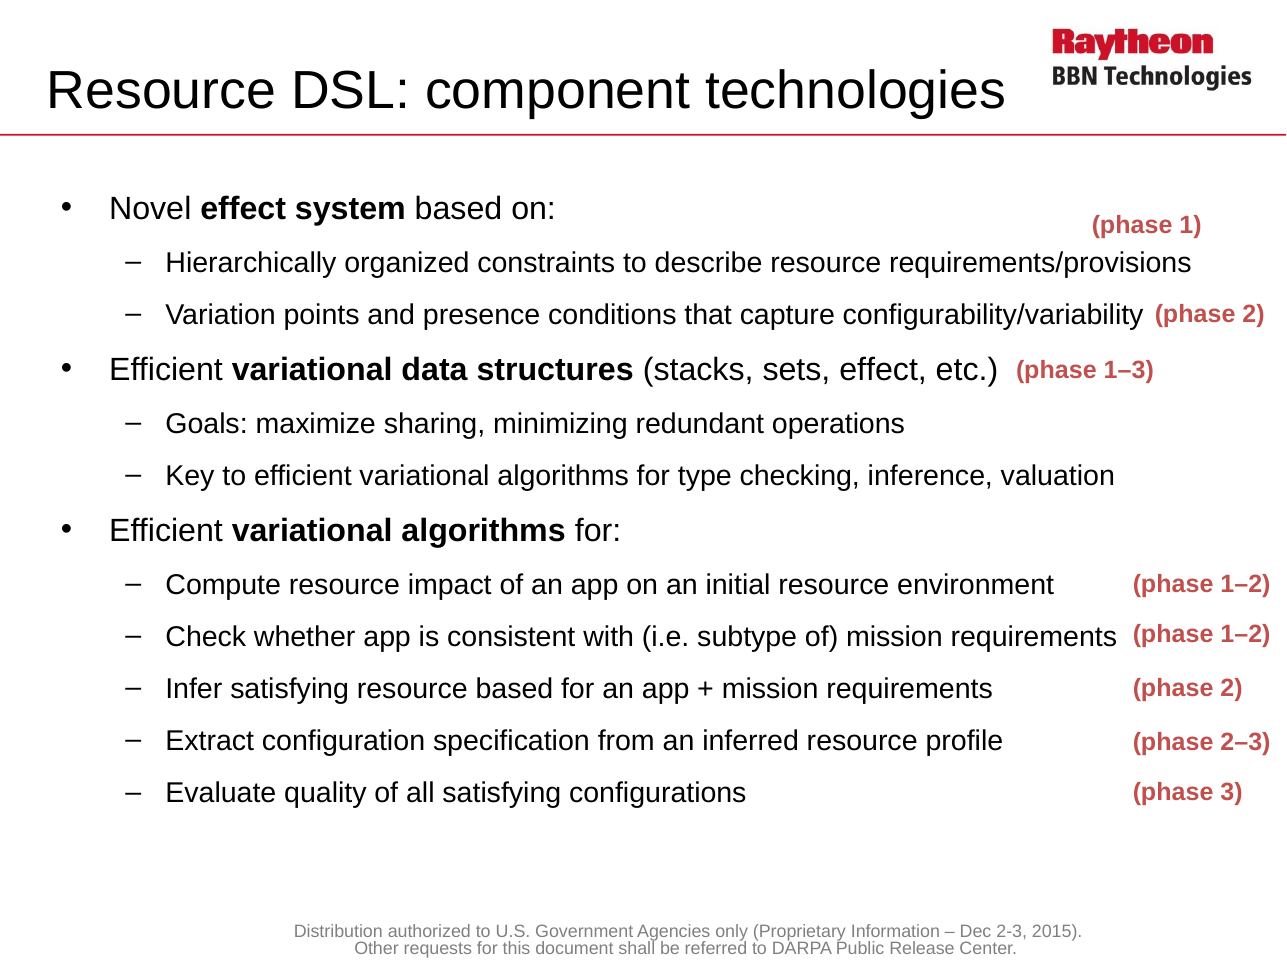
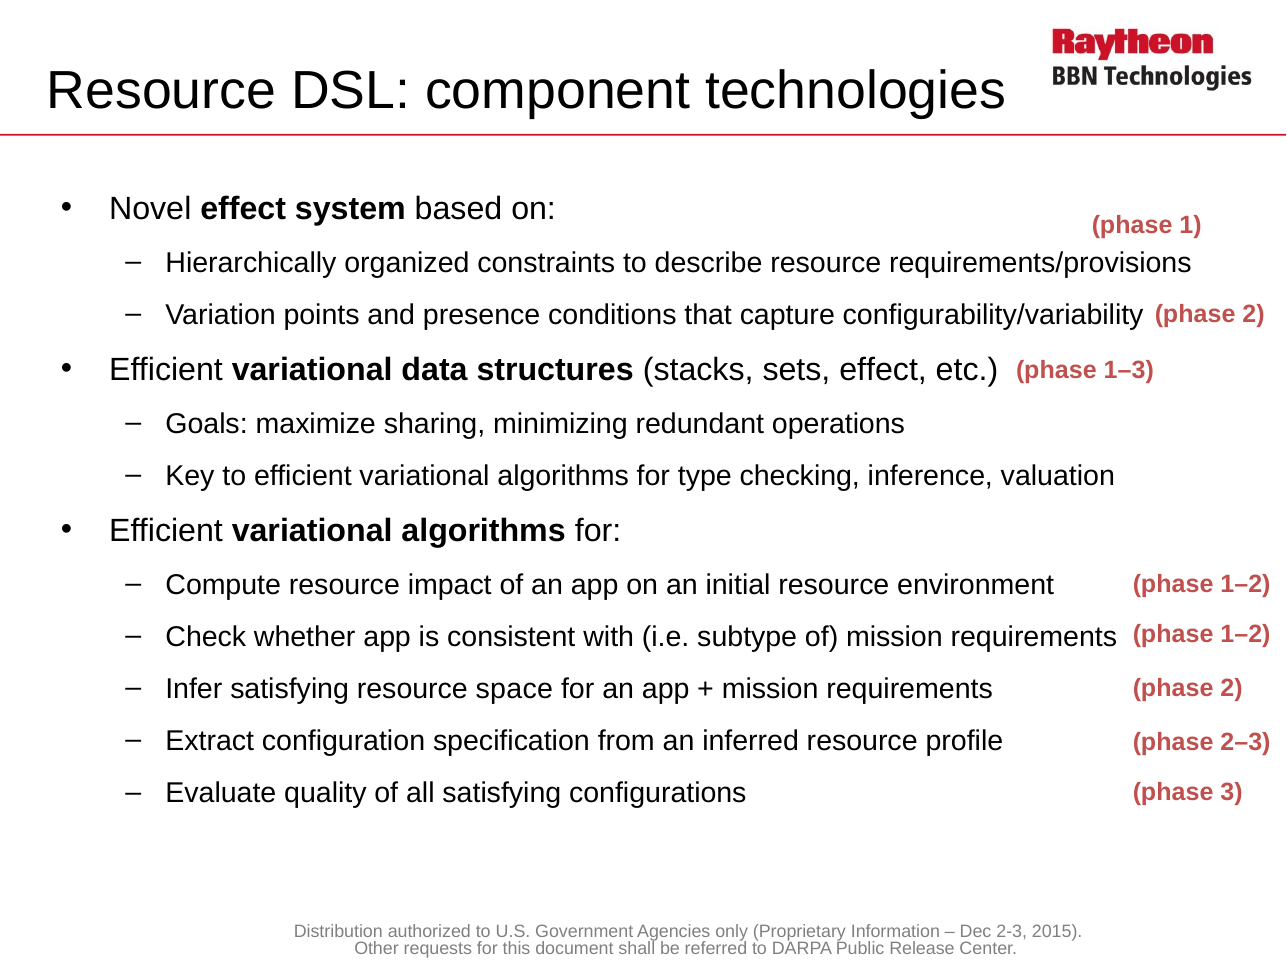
resource based: based -> space (514, 689)
